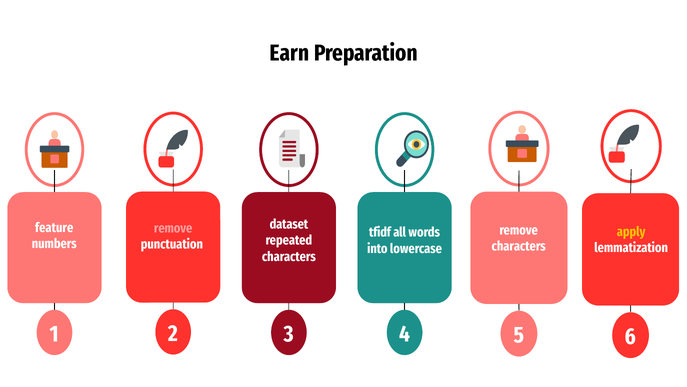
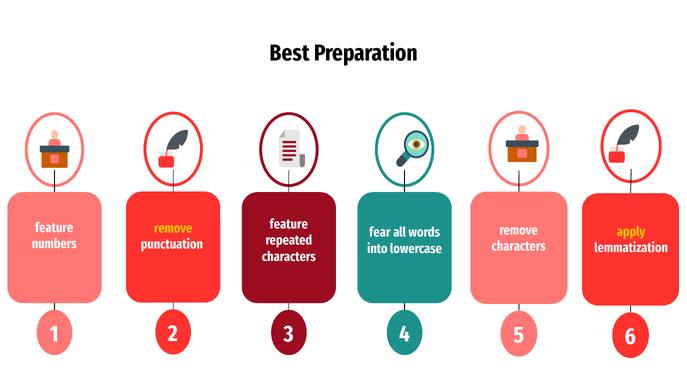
Earn: Earn -> Best (290, 53)
dataset: dataset -> feature (289, 224)
remove colour: pink -> yellow (173, 228)
tfidf: tfidf -> fear (380, 232)
